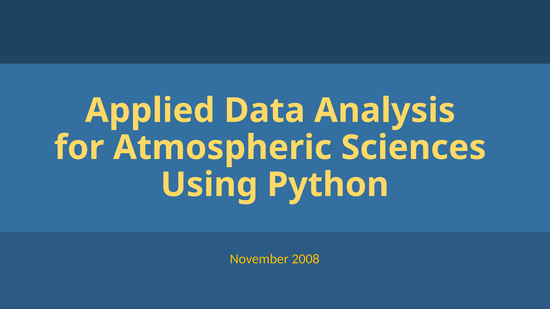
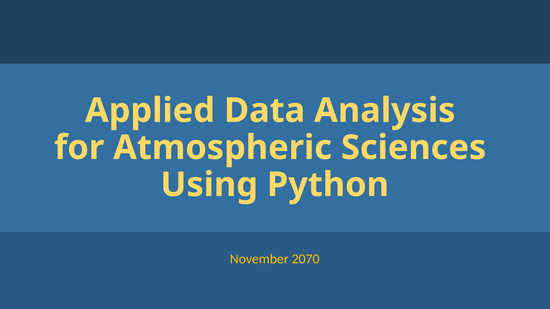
2008: 2008 -> 2070 (306, 259)
